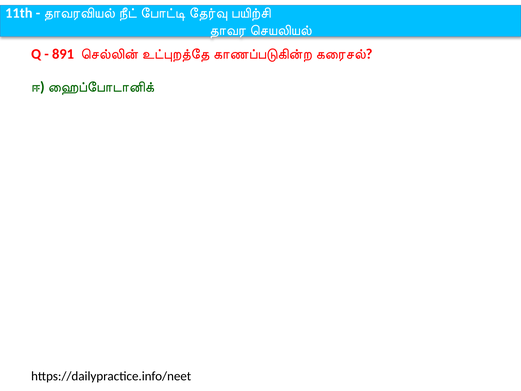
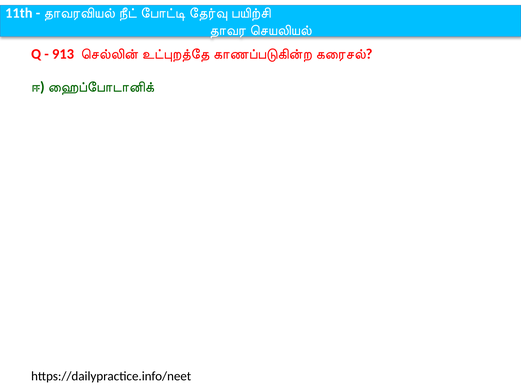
891: 891 -> 913 (63, 54)
